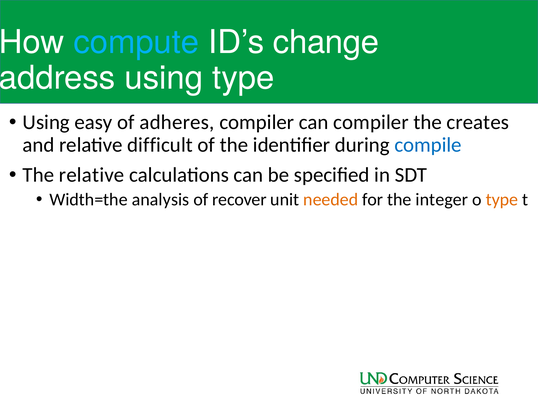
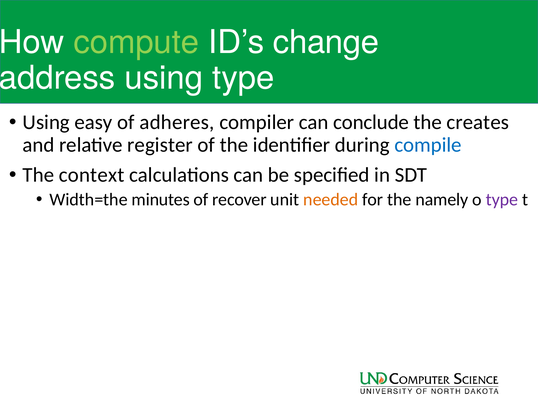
compute colour: light blue -> light green (136, 43)
can compiler: compiler -> conclude (371, 122)
difficult: difficult -> register (160, 145)
The relative: relative -> context (92, 175)
analysis: analysis -> minutes (161, 200)
integer: integer -> namely (442, 200)
type colour: orange -> purple (502, 200)
